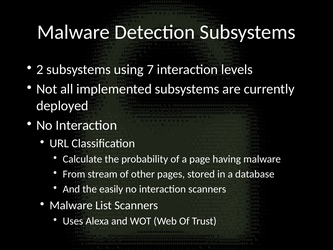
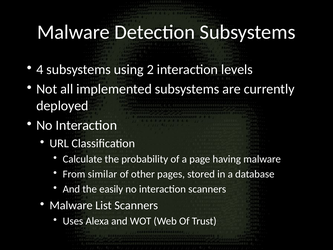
2: 2 -> 4 (40, 69)
7: 7 -> 2 (150, 69)
stream: stream -> similar (102, 174)
